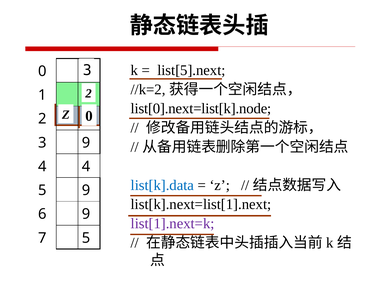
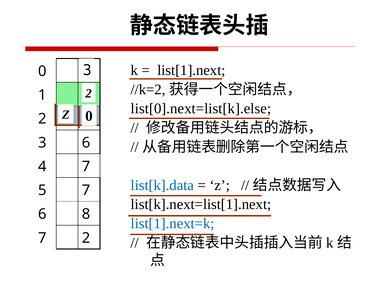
list[5].next: list[5].next -> list[1].next (191, 70)
list[0].next=list[k].node: list[0].next=list[k].node -> list[0].next=list[k].else (201, 109)
3 9: 9 -> 6 (86, 143)
4 4: 4 -> 7 (86, 167)
5 9: 9 -> 7 (86, 190)
6 9: 9 -> 8 (86, 214)
list[1].next=k colour: purple -> blue (173, 224)
7 5: 5 -> 2 (86, 238)
